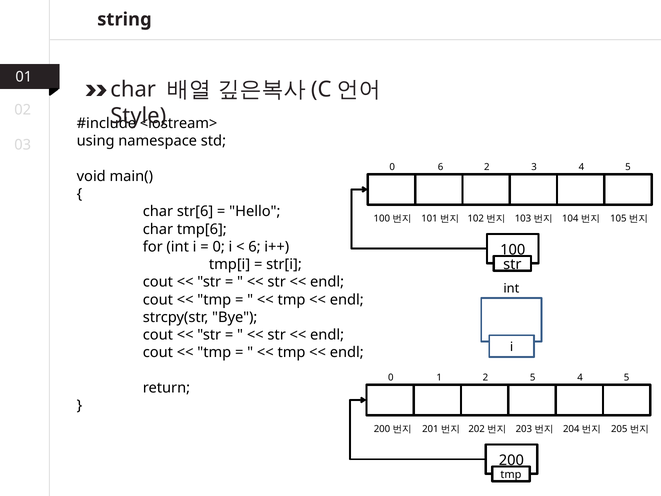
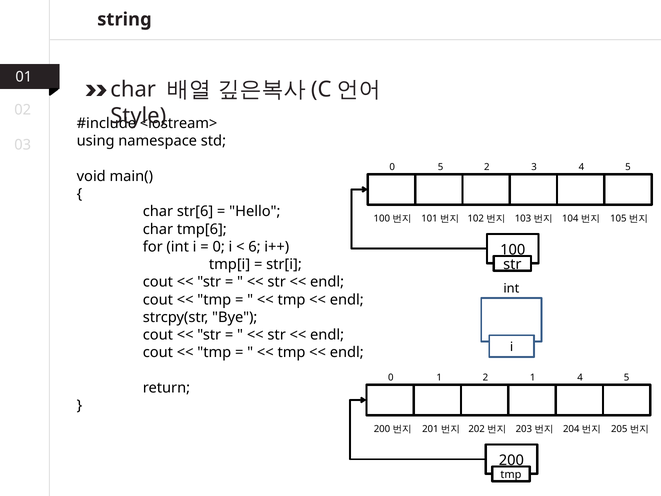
0 6: 6 -> 5 (441, 167)
2 5: 5 -> 1 (533, 377)
